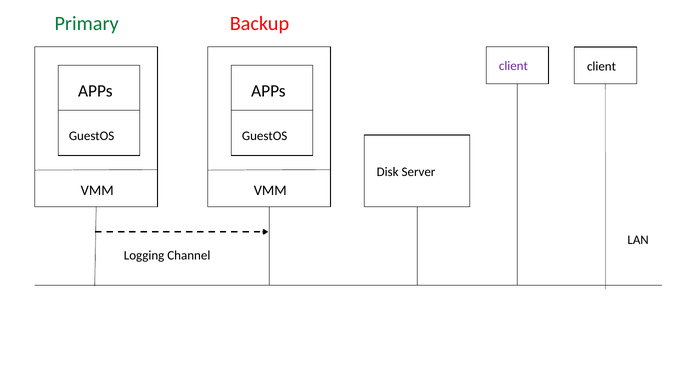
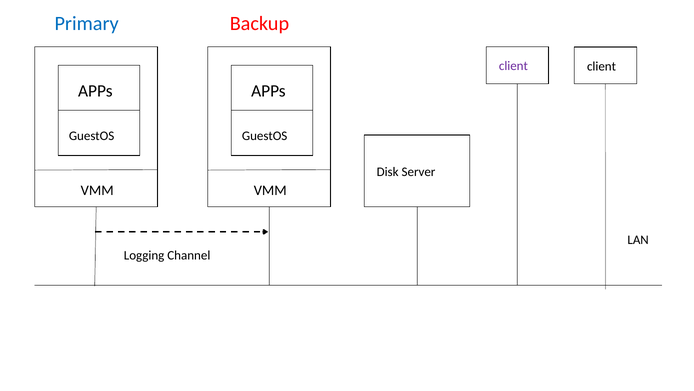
Primary colour: green -> blue (87, 23)
